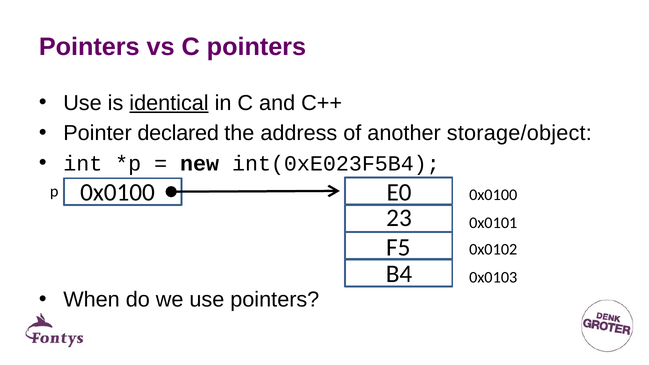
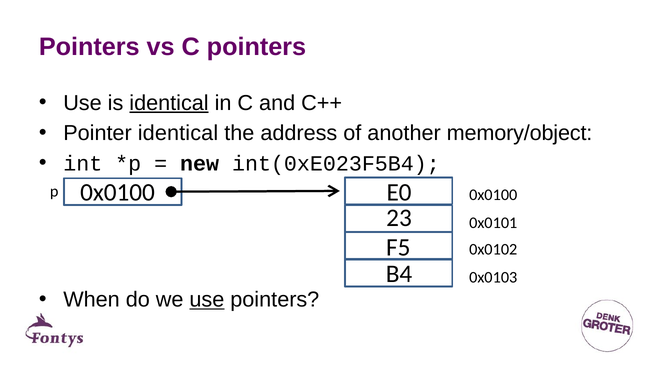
Pointer declared: declared -> identical (178, 133)
storage/object: storage/object -> memory/object (520, 133)
use underline: none -> present (207, 300)
